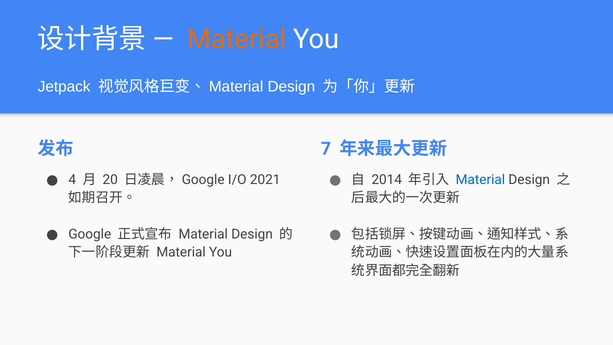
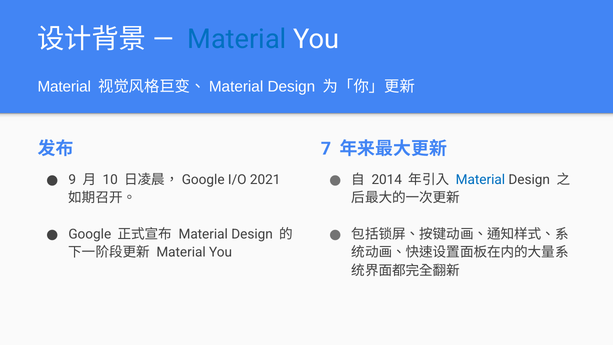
Material colour: orange -> blue (237, 39)
Jetpack: Jetpack -> Material (64, 87)
4: 4 -> 9 (72, 180)
20: 20 -> 10 (110, 180)
